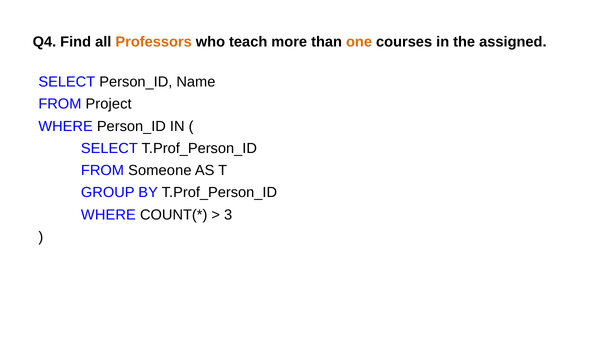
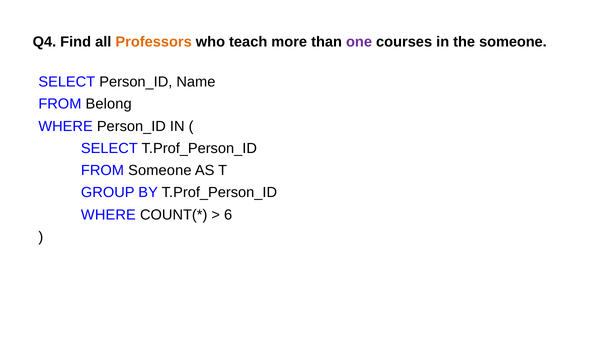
one colour: orange -> purple (359, 42)
the assigned: assigned -> someone (513, 42)
Project: Project -> Belong (109, 104)
3: 3 -> 6 (228, 215)
